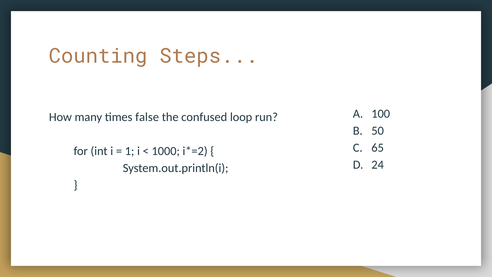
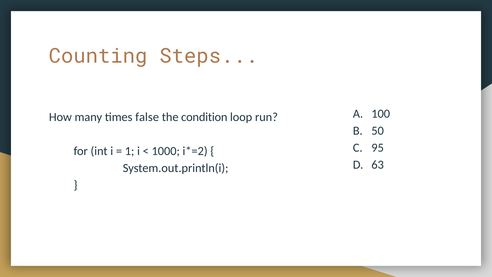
confused: confused -> condition (204, 117)
65: 65 -> 95 (378, 148)
24: 24 -> 63 (378, 165)
